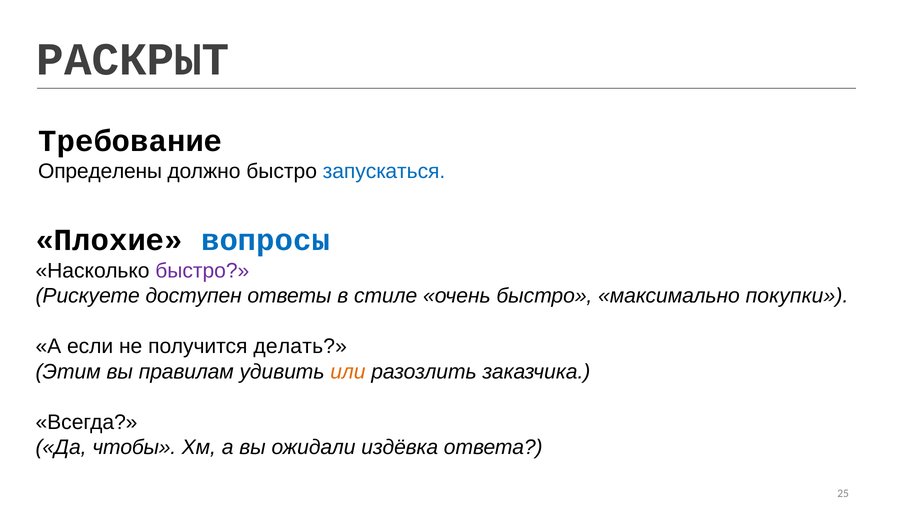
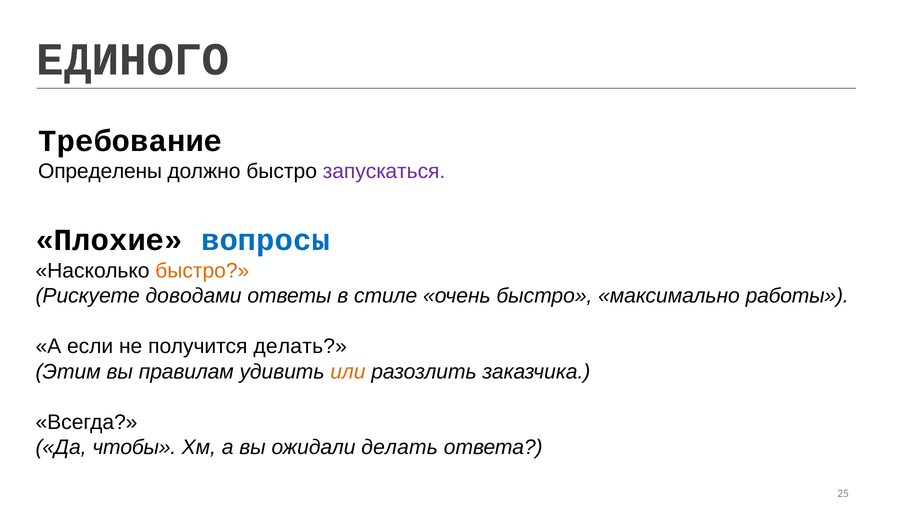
РАСКРЫТ: РАСКРЫТ -> ЕДИНОГО (133, 60)
запускаться colour: blue -> purple (384, 171)
быстро colour: purple -> orange (202, 271)
доступен: доступен -> доводами (194, 296)
покупки: покупки -> работы (797, 296)
ожидали издёвка: издёвка -> делать (400, 447)
